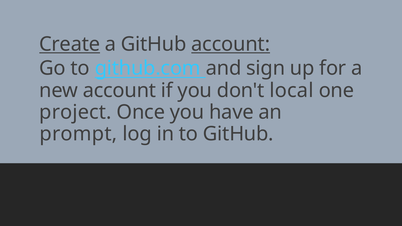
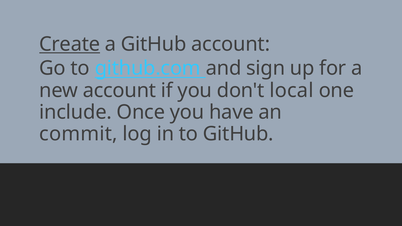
account underline: present -> none (231, 44)
project: project -> include (76, 112)
prompt: prompt -> commit (78, 134)
